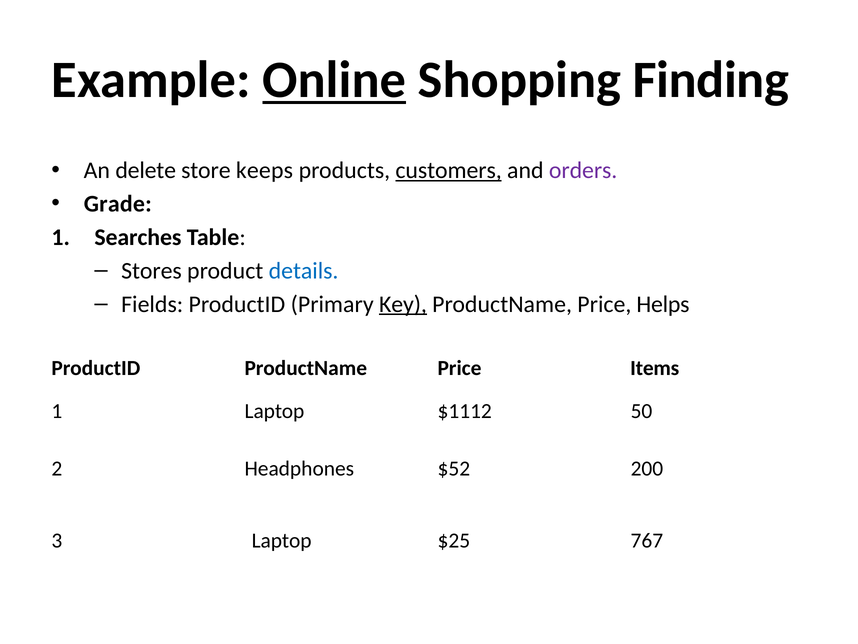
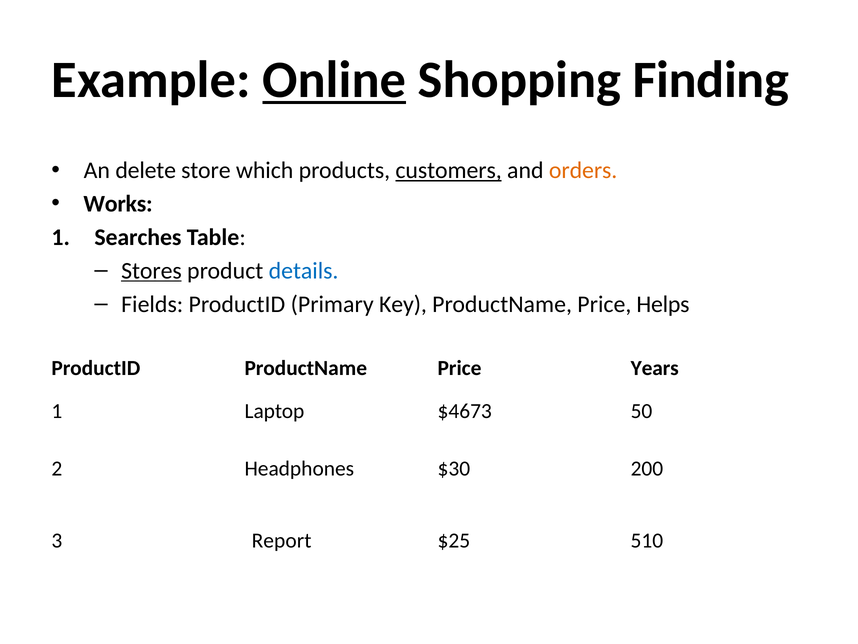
keeps: keeps -> which (265, 170)
orders colour: purple -> orange (583, 170)
Grade: Grade -> Works (118, 204)
Stores underline: none -> present (152, 271)
Key underline: present -> none (403, 304)
Items: Items -> Years (655, 368)
$1112: $1112 -> $4673 (465, 411)
$52: $52 -> $30 (454, 468)
3 Laptop: Laptop -> Report (282, 540)
767: 767 -> 510 (647, 540)
